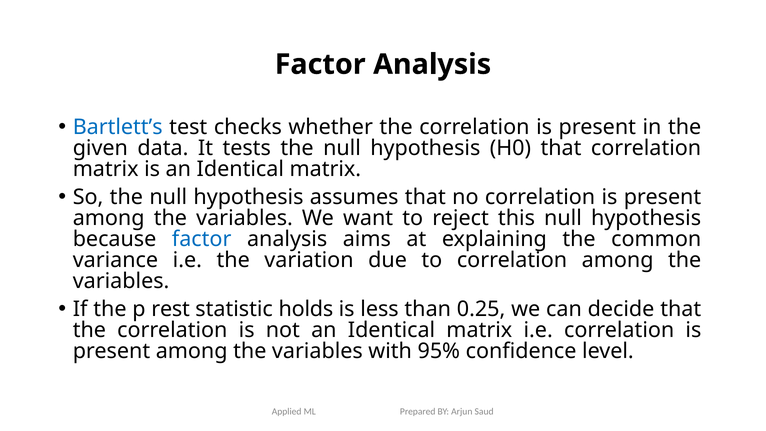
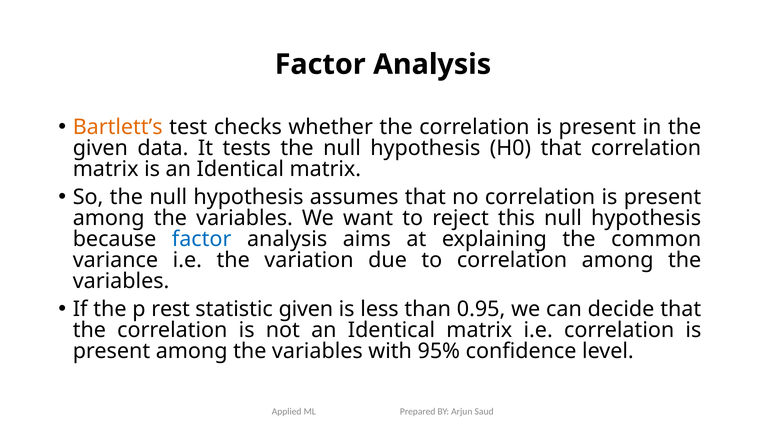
Bartlett’s colour: blue -> orange (118, 127)
statistic holds: holds -> given (306, 309)
0.25: 0.25 -> 0.95 (481, 309)
